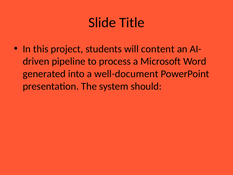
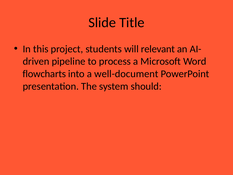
content: content -> relevant (158, 49)
generated: generated -> flowcharts (44, 74)
